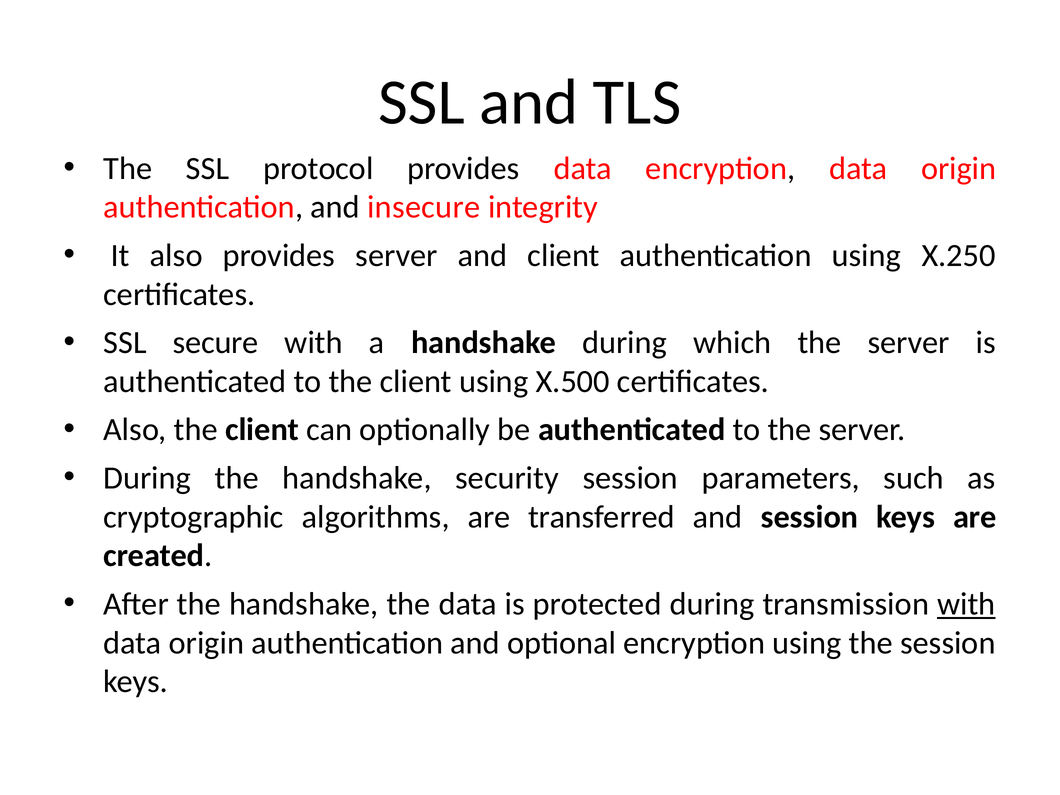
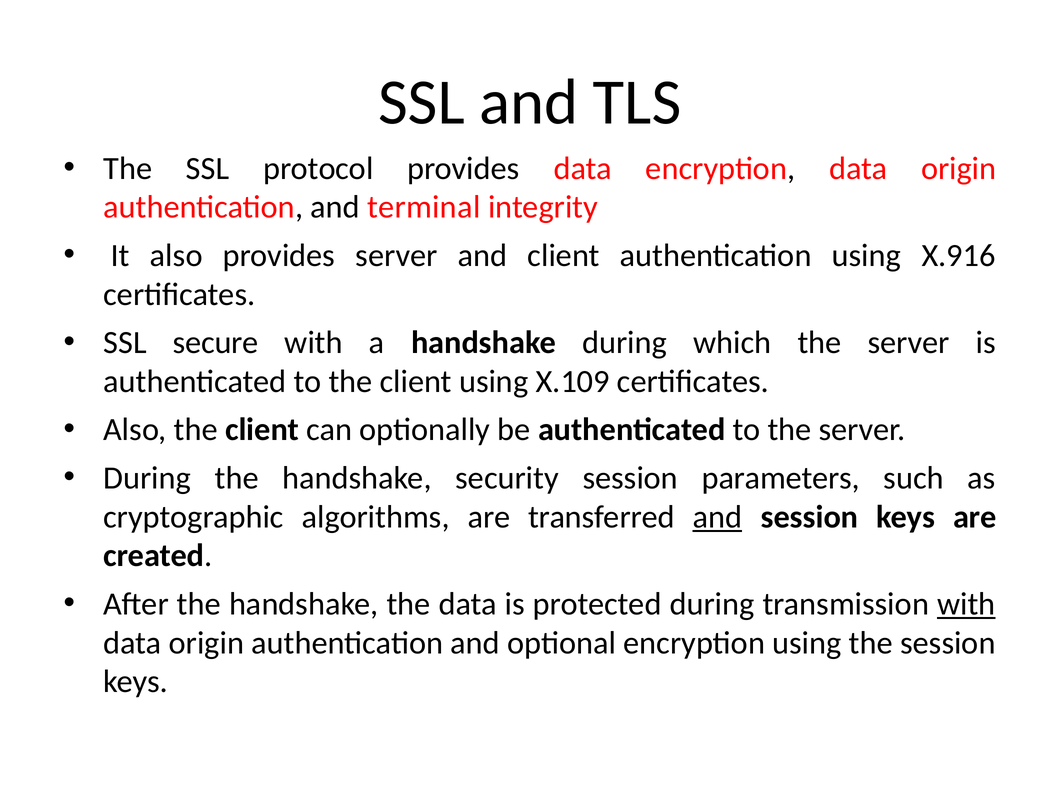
insecure: insecure -> terminal (424, 207)
X.250: X.250 -> X.916 (959, 255)
X.500: X.500 -> X.109 (573, 381)
and underline: none -> present (717, 517)
